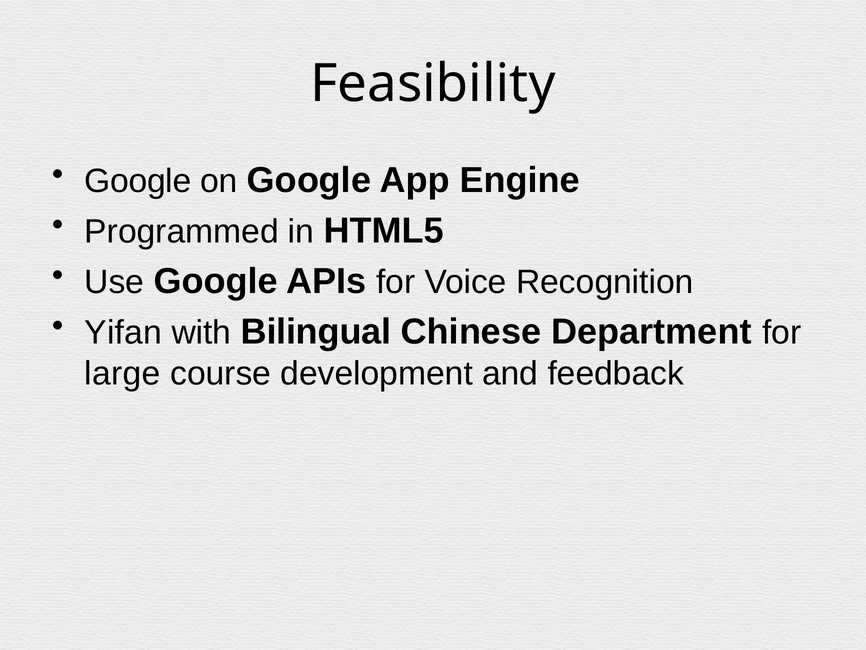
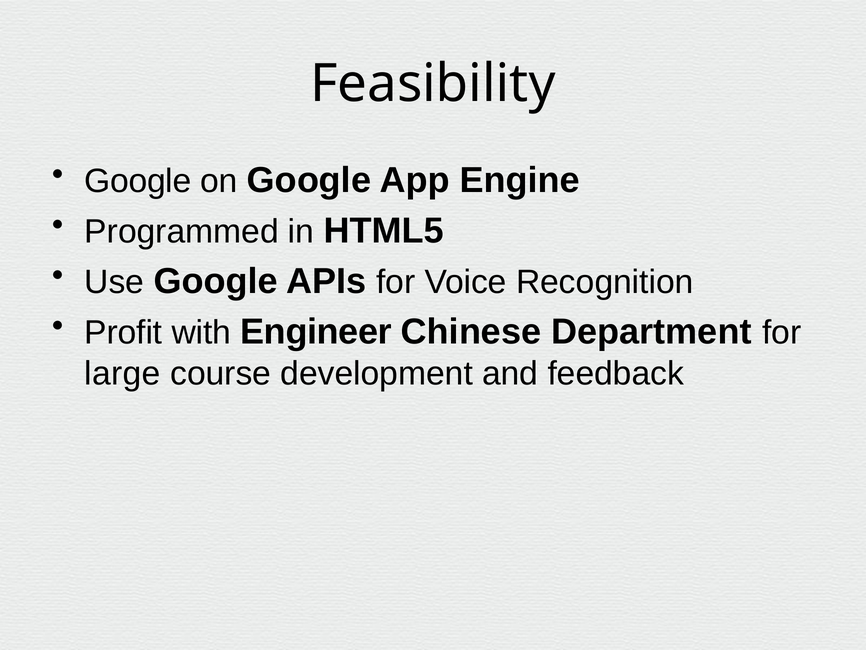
Yifan: Yifan -> Profit (123, 332)
Bilingual: Bilingual -> Engineer (316, 332)
